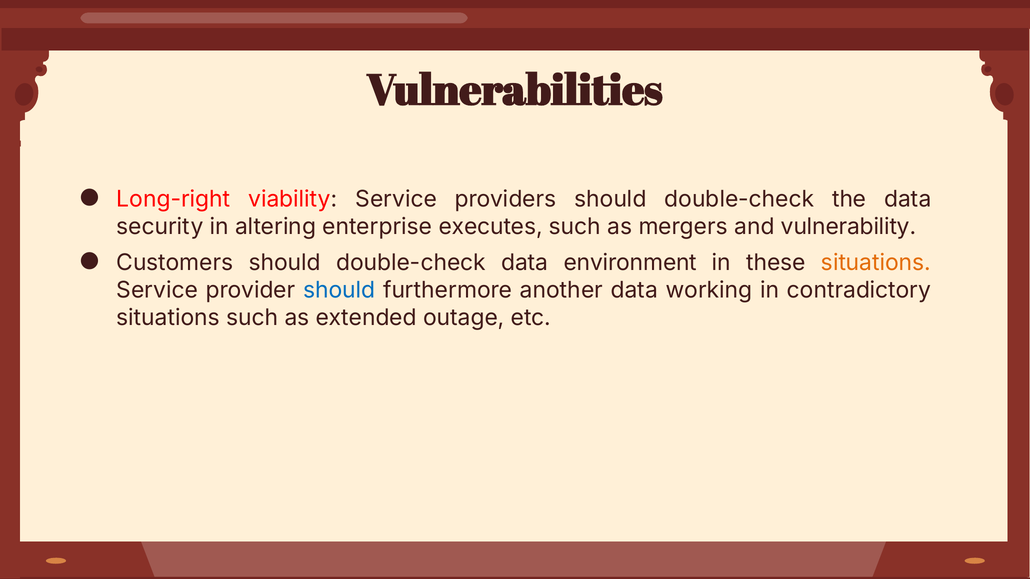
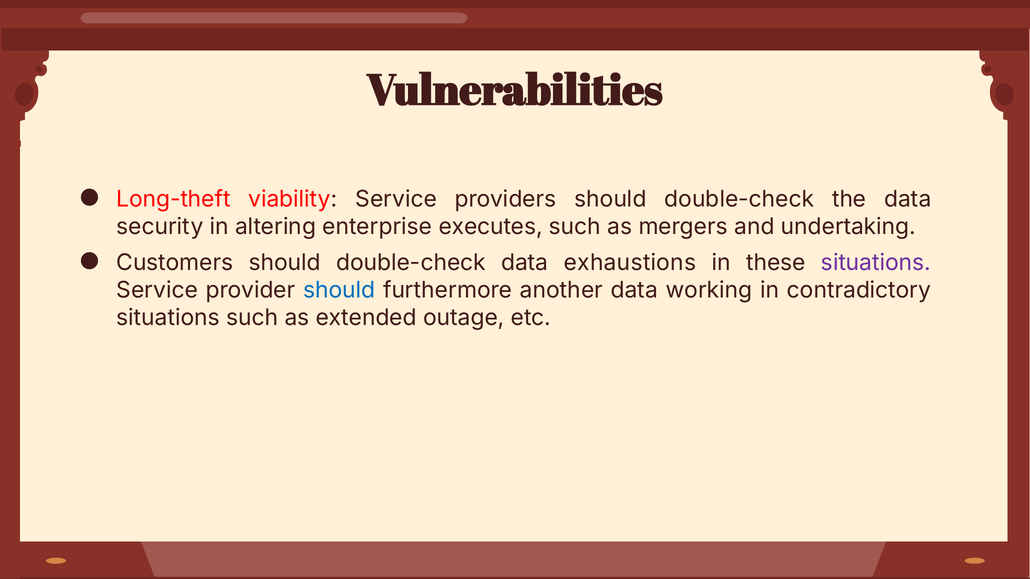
Long-right: Long-right -> Long-theft (173, 199)
vulnerability: vulnerability -> undertaking (848, 227)
environment: environment -> exhaustions (630, 263)
situations colour: orange -> purple (876, 263)
